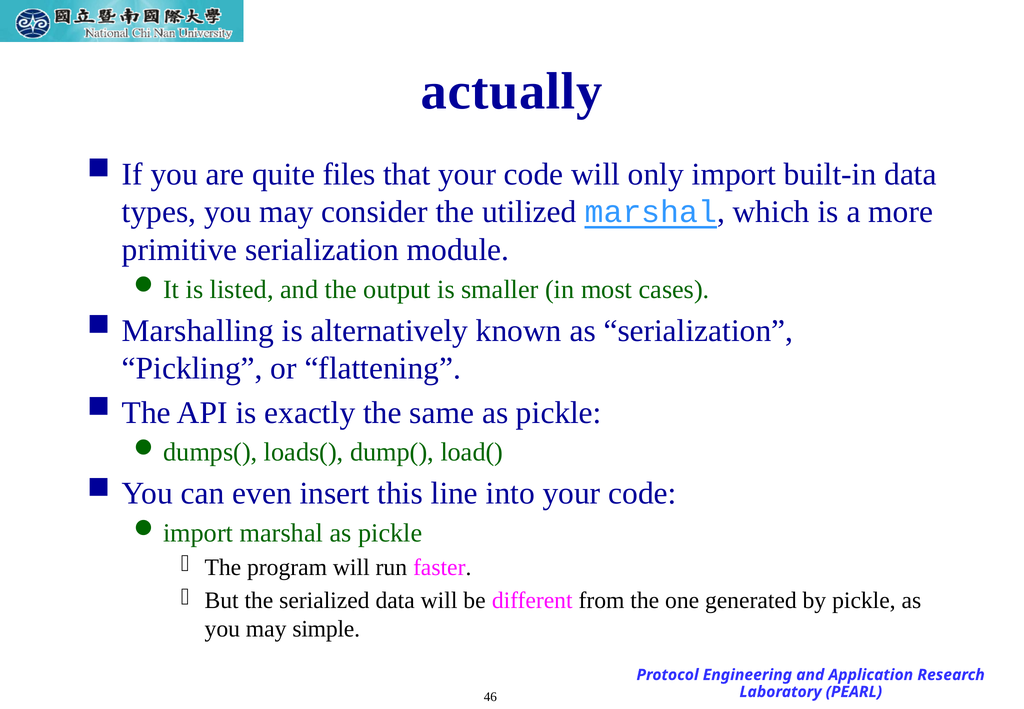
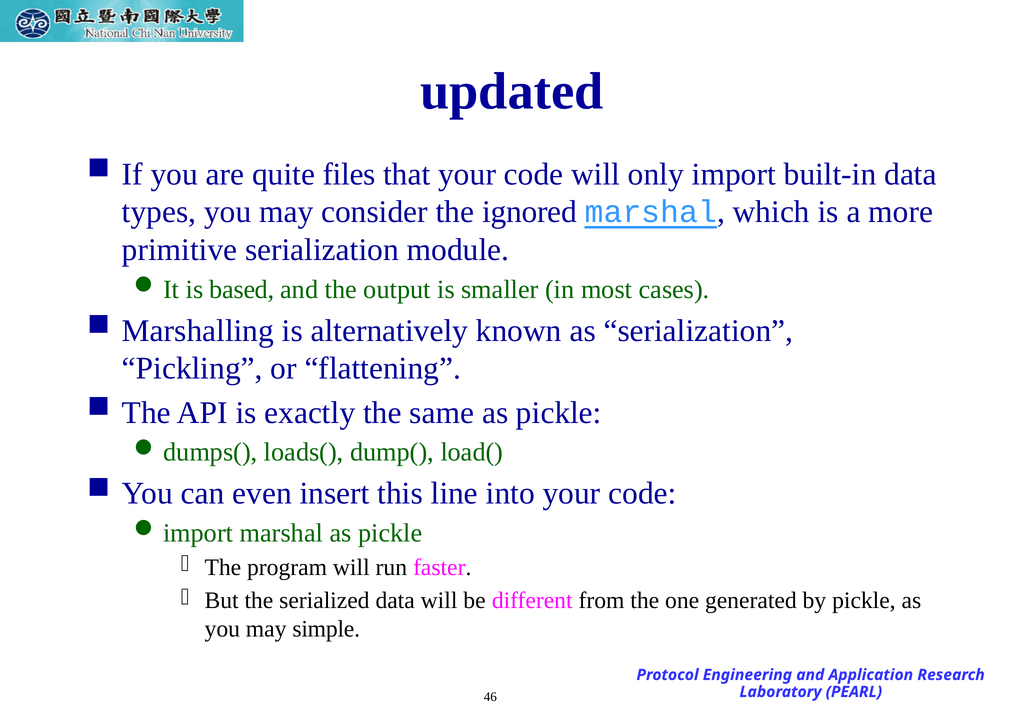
actually: actually -> updated (512, 91)
utilized: utilized -> ignored (529, 212)
listed: listed -> based (242, 289)
